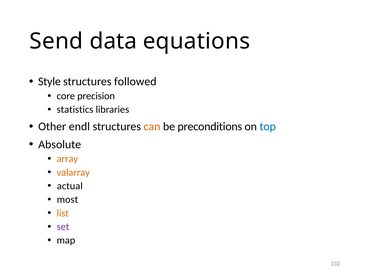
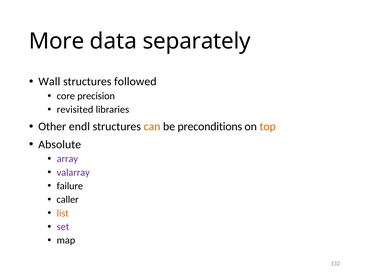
Send: Send -> More (57, 41)
equations: equations -> separately (197, 41)
Style: Style -> Wall (49, 82)
statistics: statistics -> revisited (75, 110)
top colour: blue -> orange (268, 127)
array colour: orange -> purple (67, 159)
valarray colour: orange -> purple (73, 173)
actual: actual -> failure (70, 186)
most: most -> caller (68, 200)
